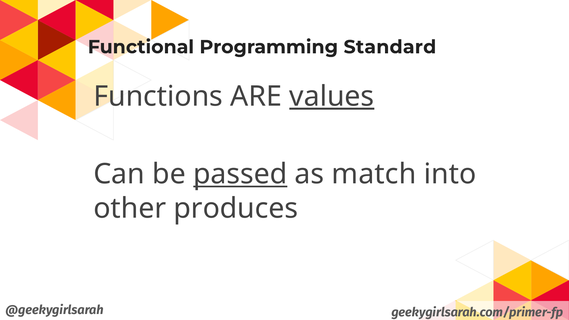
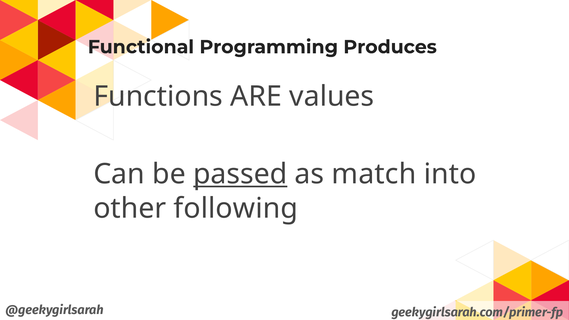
Standard: Standard -> Produces (390, 47)
values underline: present -> none (332, 96)
produces: produces -> following (236, 208)
